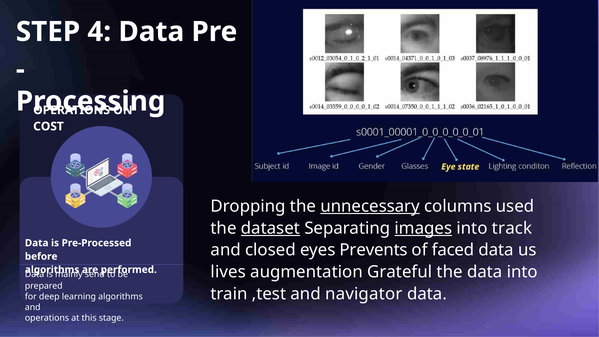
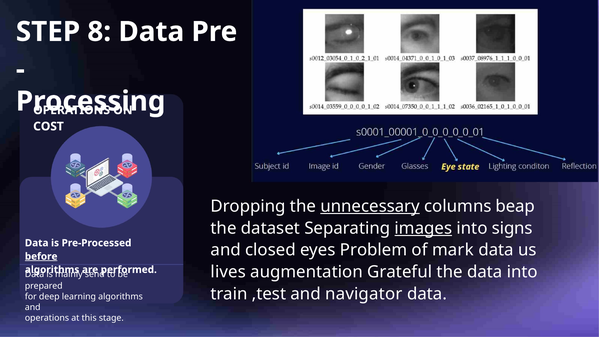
4: 4 -> 8 (99, 32)
used: used -> beap (515, 206)
dataset underline: present -> none (270, 228)
track: track -> signs (512, 228)
Prevents: Prevents -> Problem (374, 250)
faced: faced -> mark (453, 250)
before underline: none -> present (41, 256)
